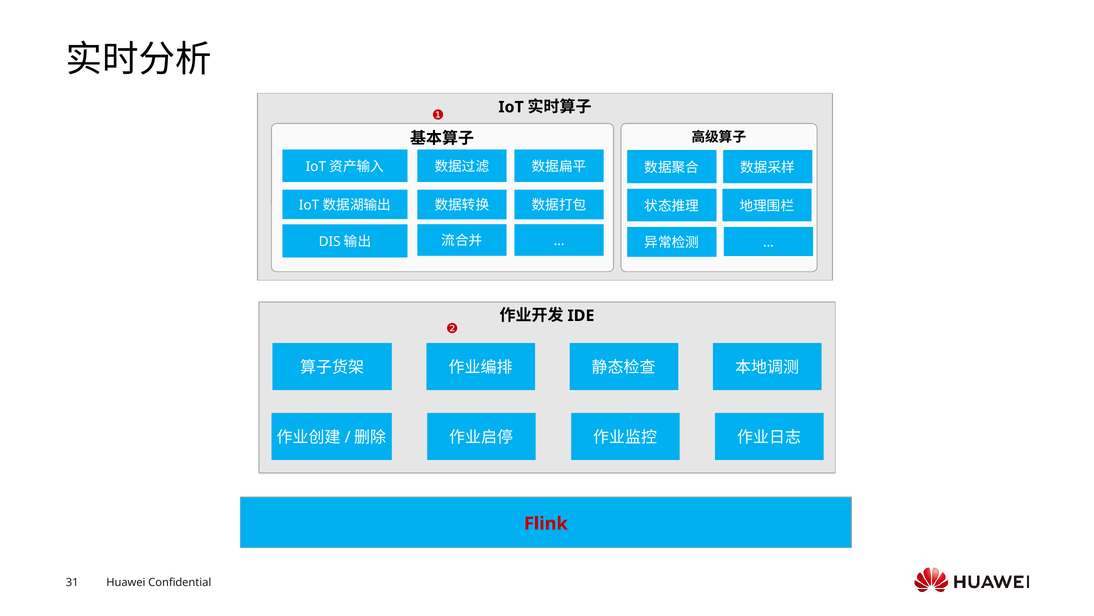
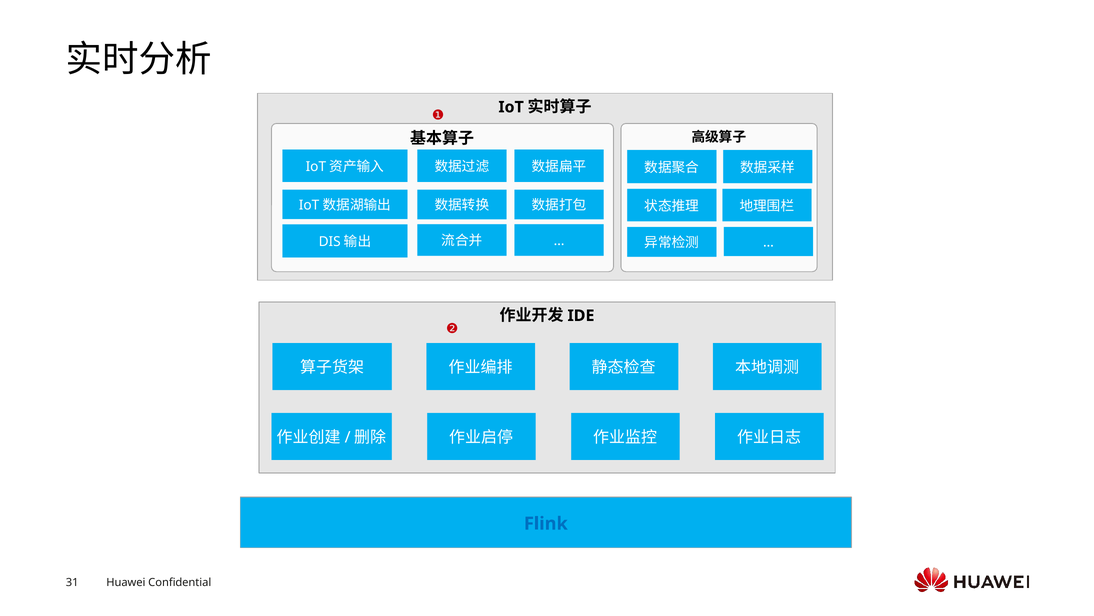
Flink colour: red -> blue (546, 523)
